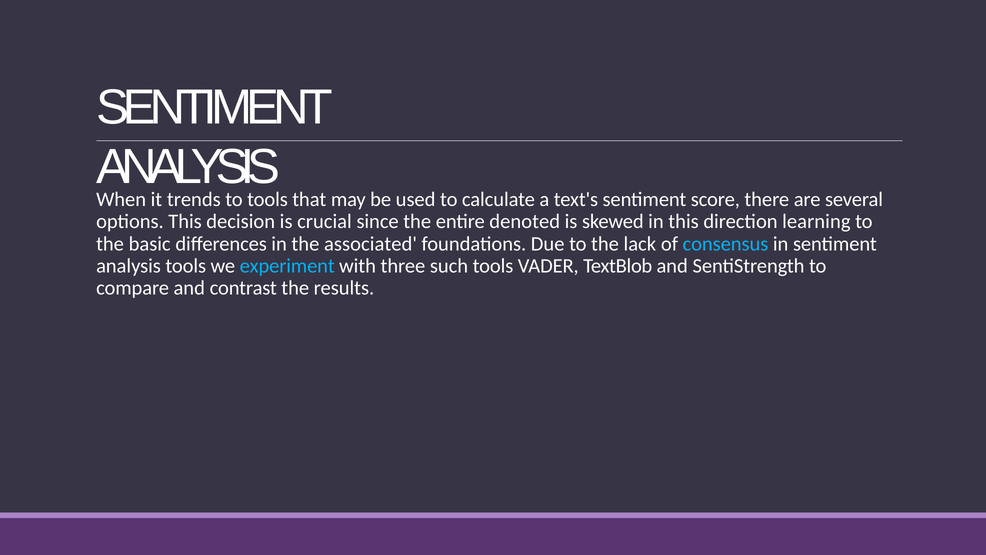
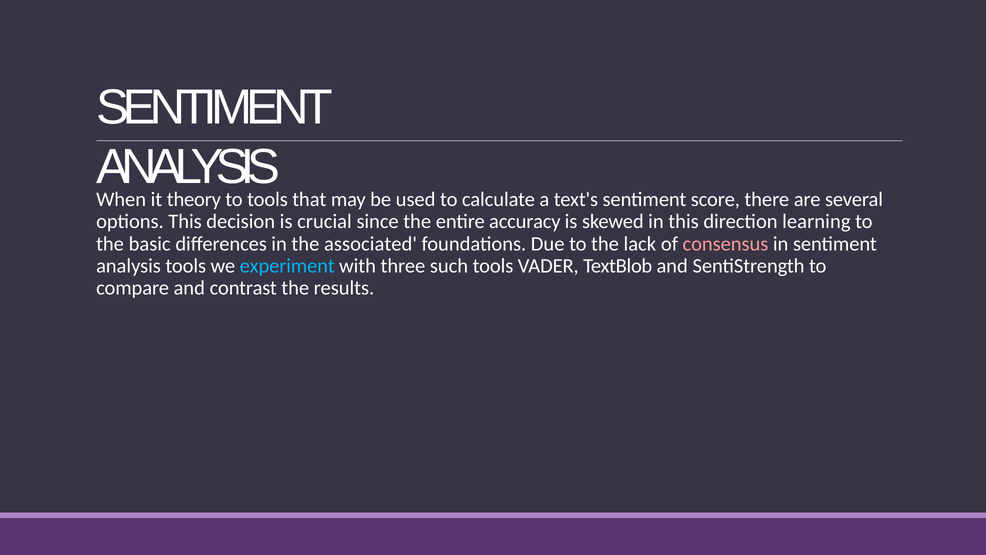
trends: trends -> theory (194, 199)
denoted: denoted -> accuracy (525, 221)
consensus colour: light blue -> pink (725, 244)
